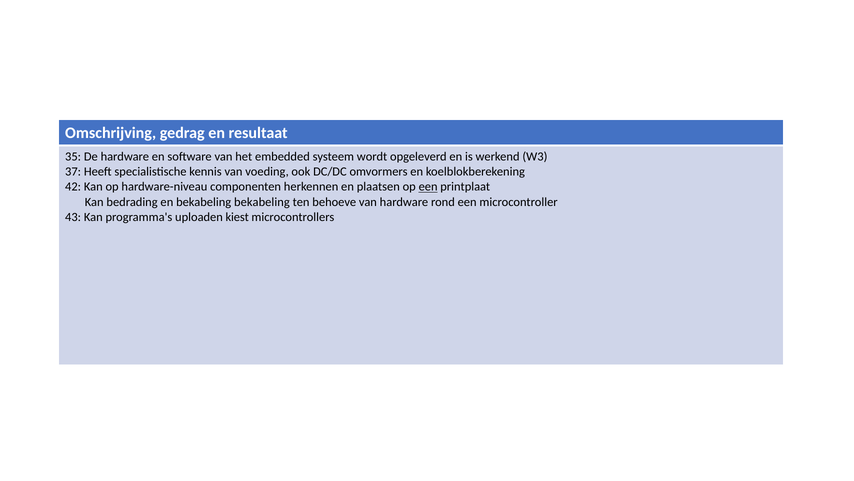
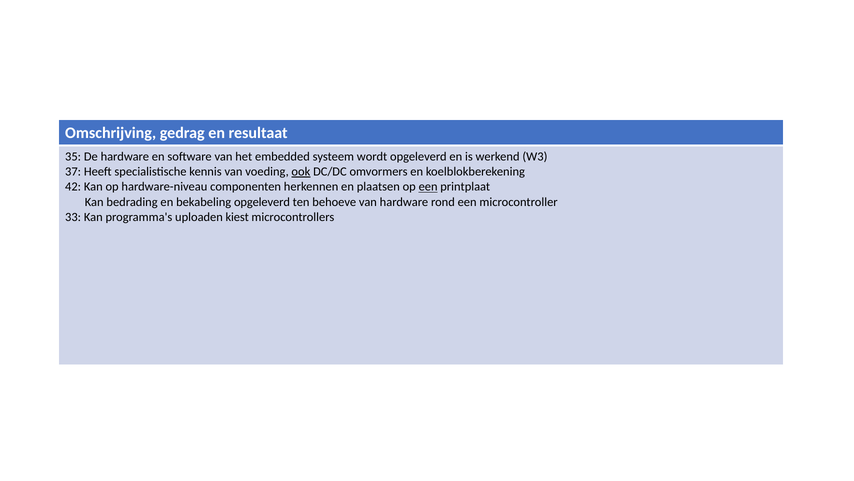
ook underline: none -> present (301, 171)
bekabeling bekabeling: bekabeling -> opgeleverd (262, 202)
43: 43 -> 33 (73, 217)
